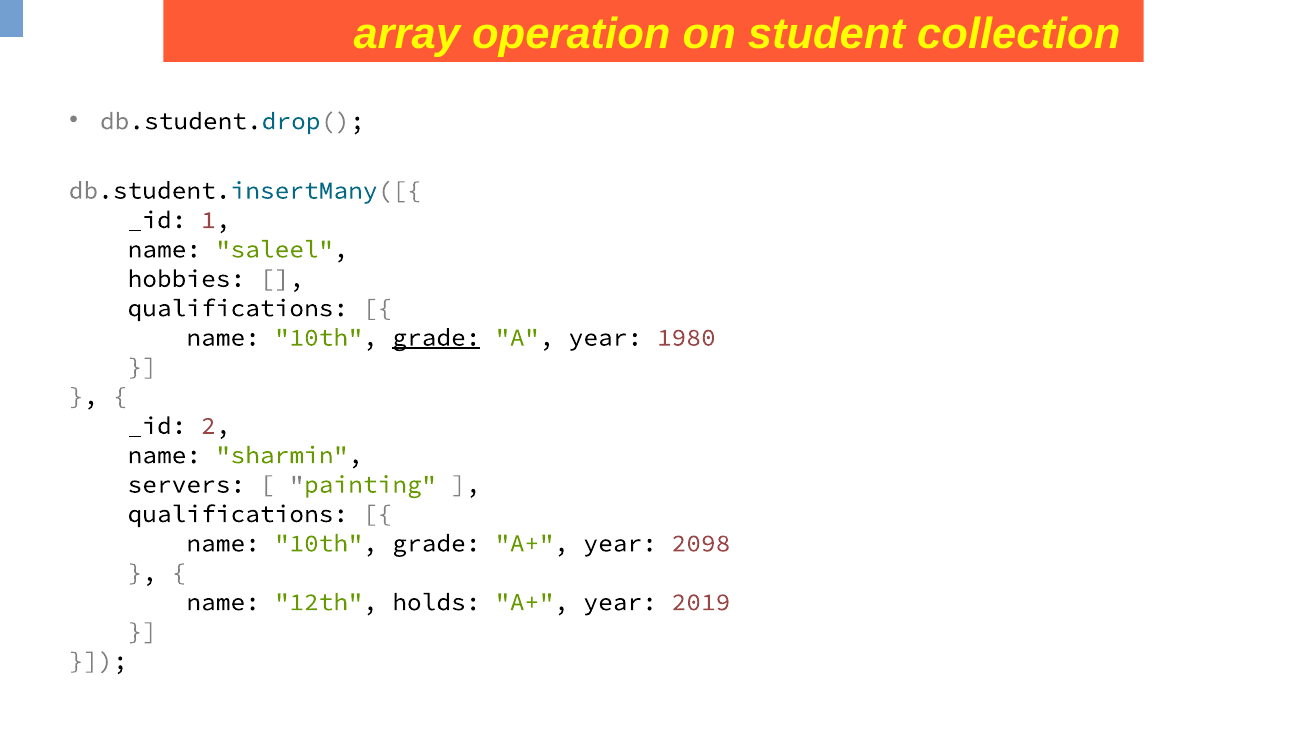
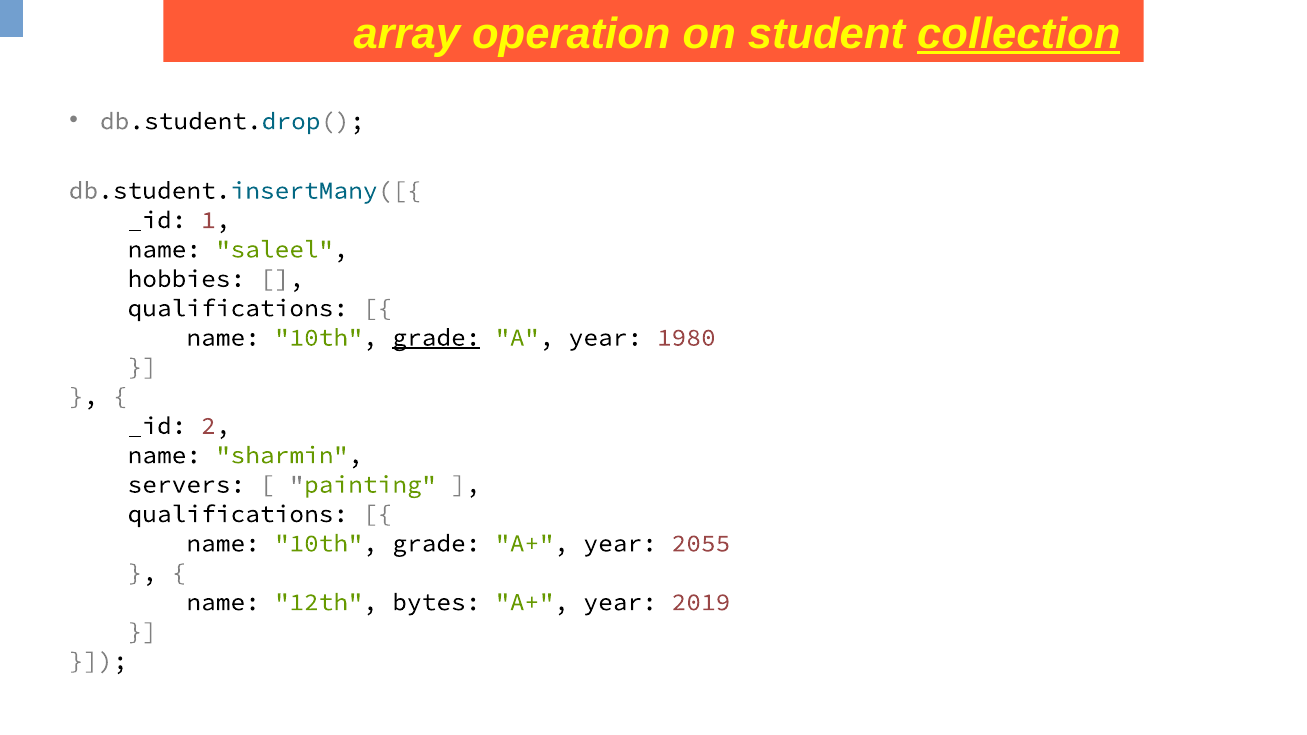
collection underline: none -> present (1019, 34)
2098: 2098 -> 2055 (701, 543)
holds: holds -> bytes (436, 602)
